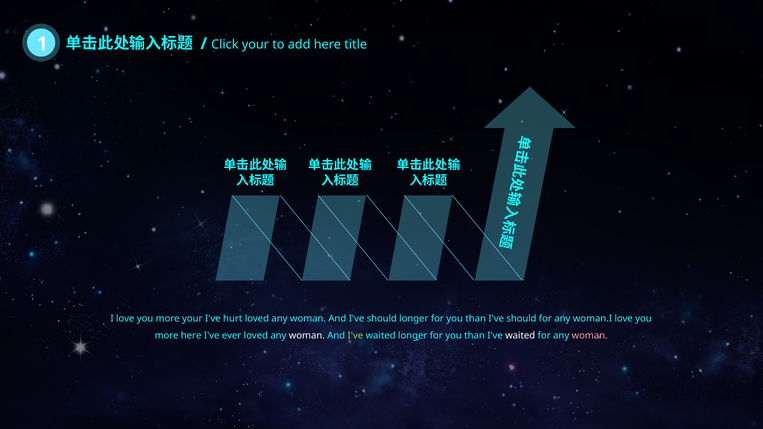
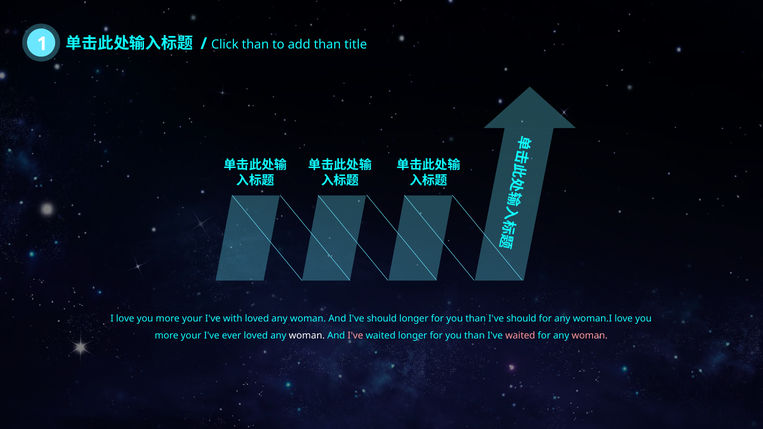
Click your: your -> than (255, 45)
add here: here -> than (327, 45)
hurt: hurt -> with (233, 319)
here: here -> your (191, 336)
I've colour: light green -> pink (355, 336)
waited colour: white -> pink (520, 336)
